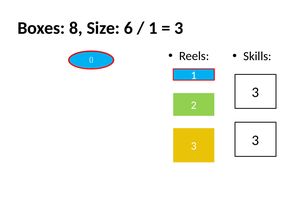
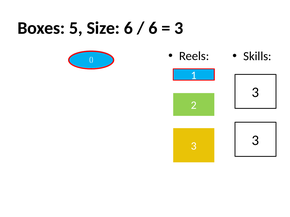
8: 8 -> 5 (76, 28)
1: 1 -> 6 (153, 28)
